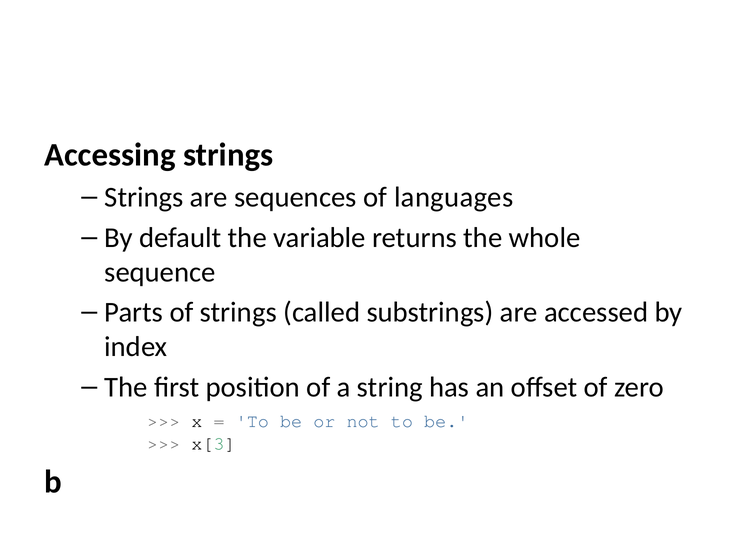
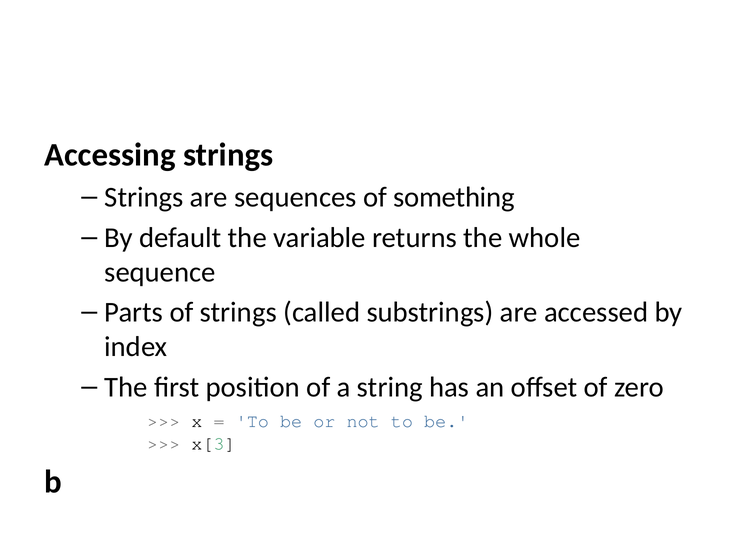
languages: languages -> something (454, 197)
